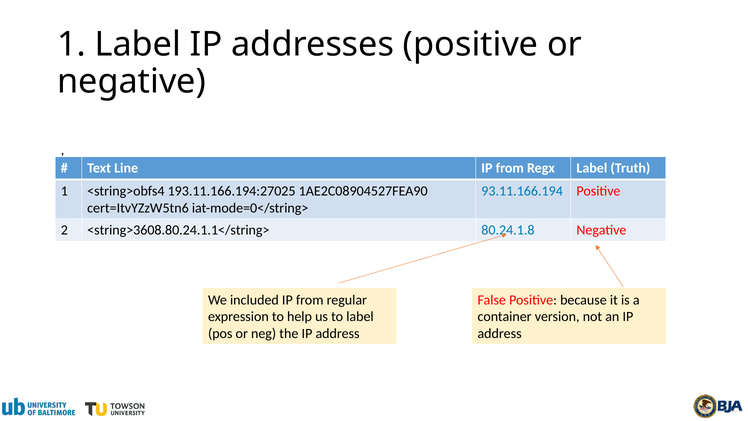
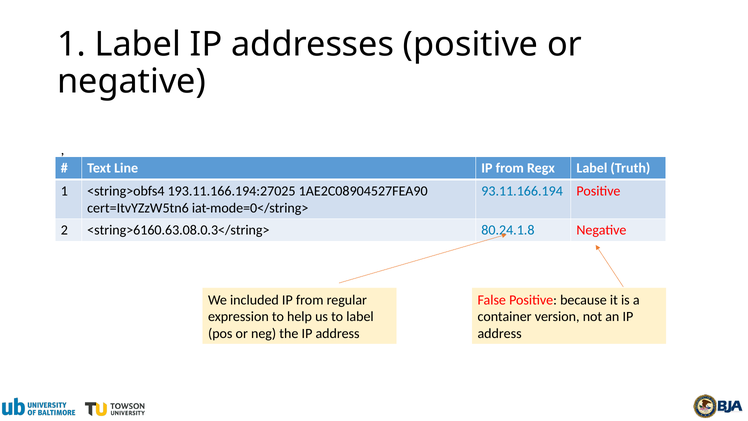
<string>3608.80.24.1.1</string>: <string>3608.80.24.1.1</string> -> <string>6160.63.08.0.3</string> (178, 230)
